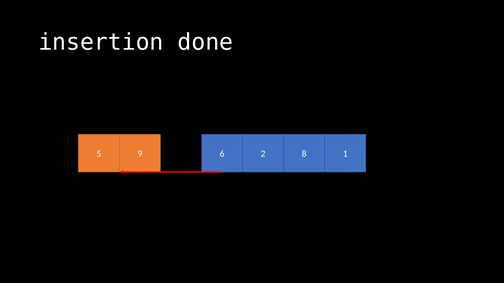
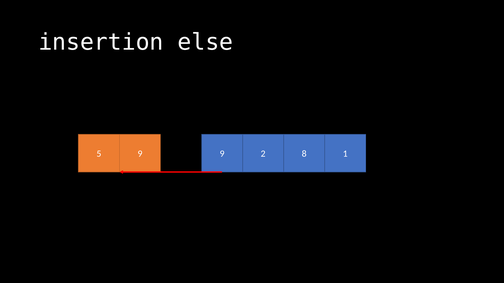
done: done -> else (205, 42)
5 6: 6 -> 9 (222, 154)
